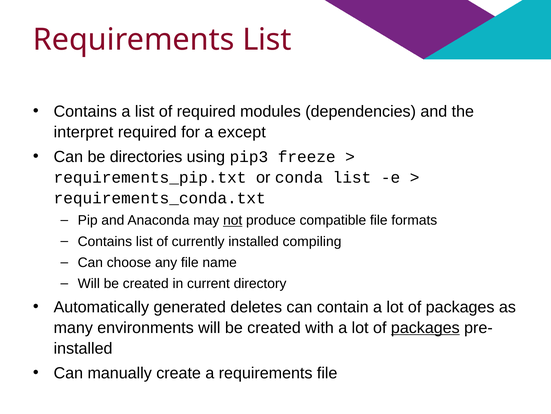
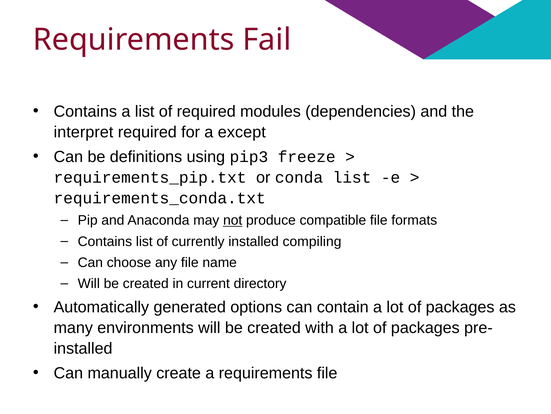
Requirements List: List -> Fail (267, 40)
directories: directories -> definitions (146, 156)
deletes: deletes -> options (256, 307)
packages underline: present -> none (425, 327)
